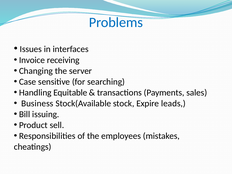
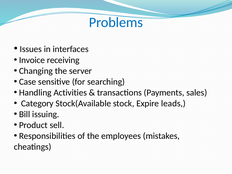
Equitable: Equitable -> Activities (70, 93)
Business: Business -> Category (37, 103)
